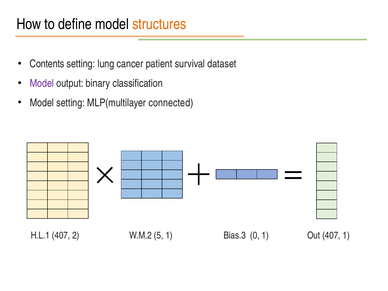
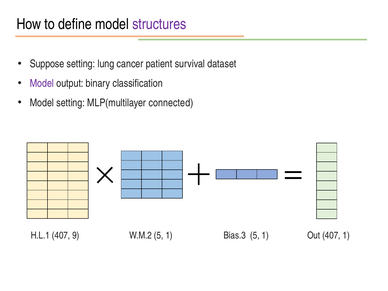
structures colour: orange -> purple (159, 24)
Contents: Contents -> Suppose (47, 64)
2: 2 -> 9 (76, 235)
Bias.3 0: 0 -> 5 (255, 235)
